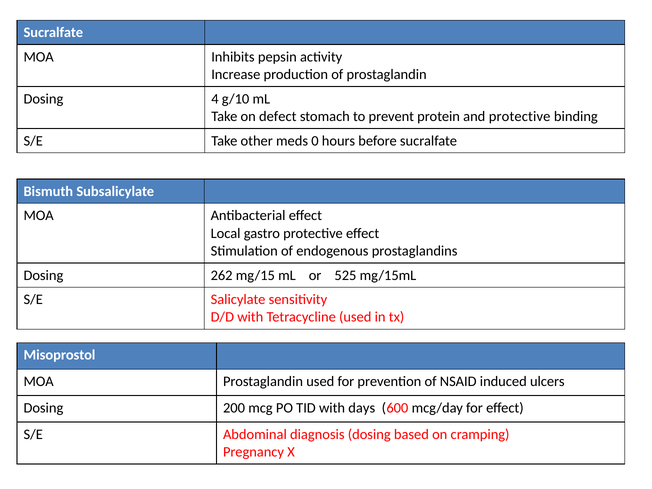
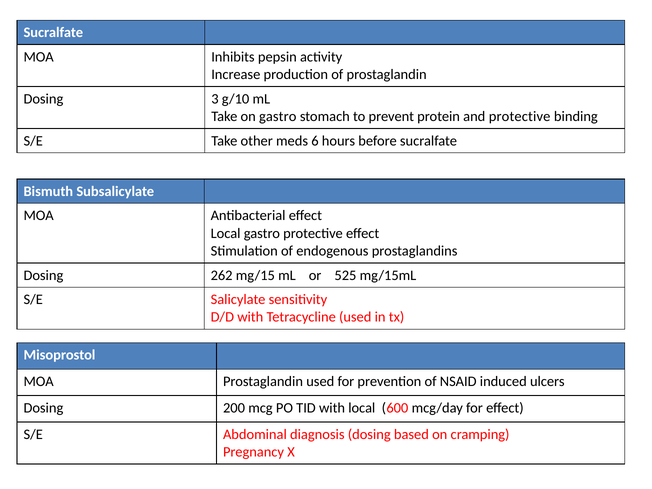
4: 4 -> 3 (215, 99)
on defect: defect -> gastro (278, 117)
0: 0 -> 6 (315, 141)
with days: days -> local (362, 408)
